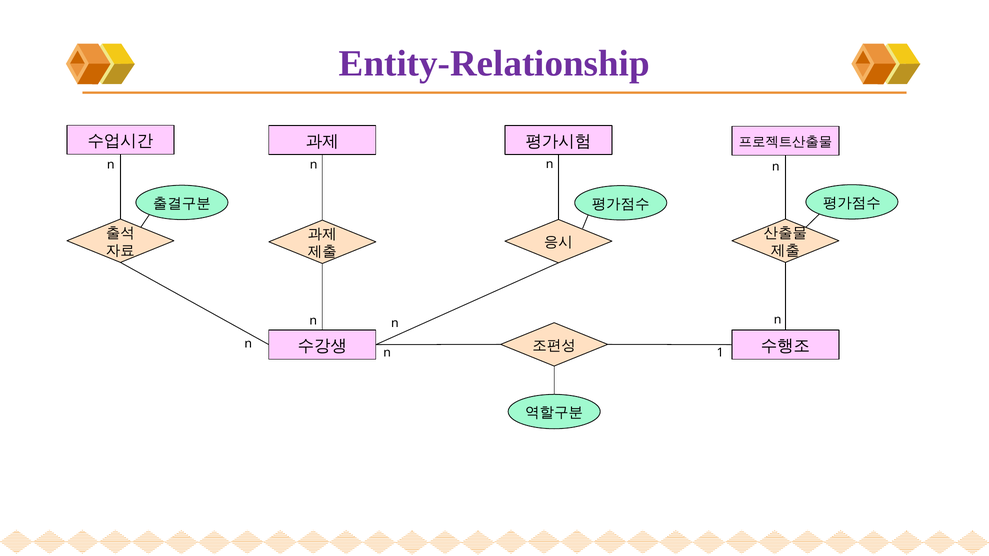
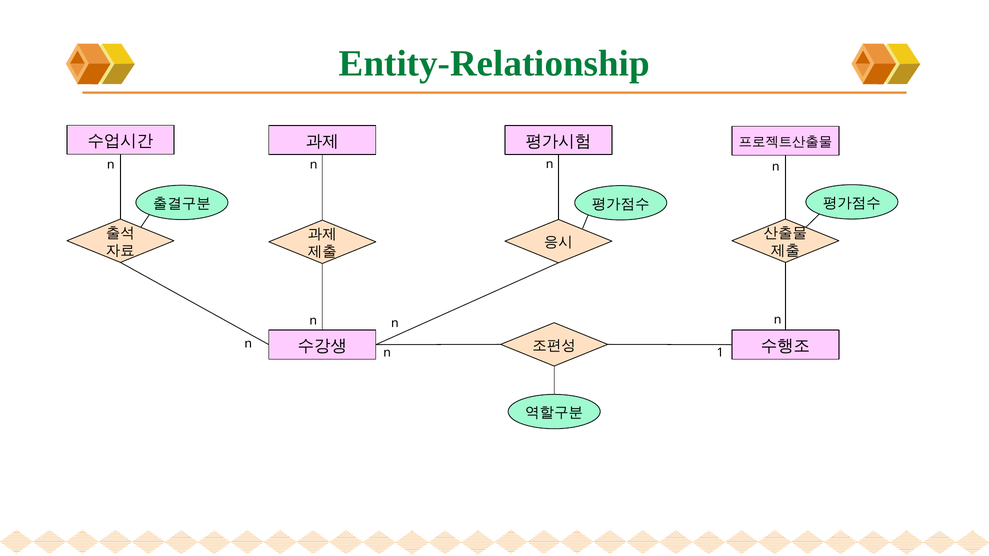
Entity-Relationship colour: purple -> green (494, 64)
